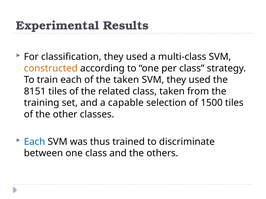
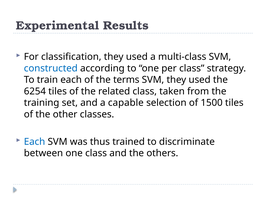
constructed colour: orange -> blue (51, 68)
the taken: taken -> terms (126, 80)
8151: 8151 -> 6254 (35, 92)
